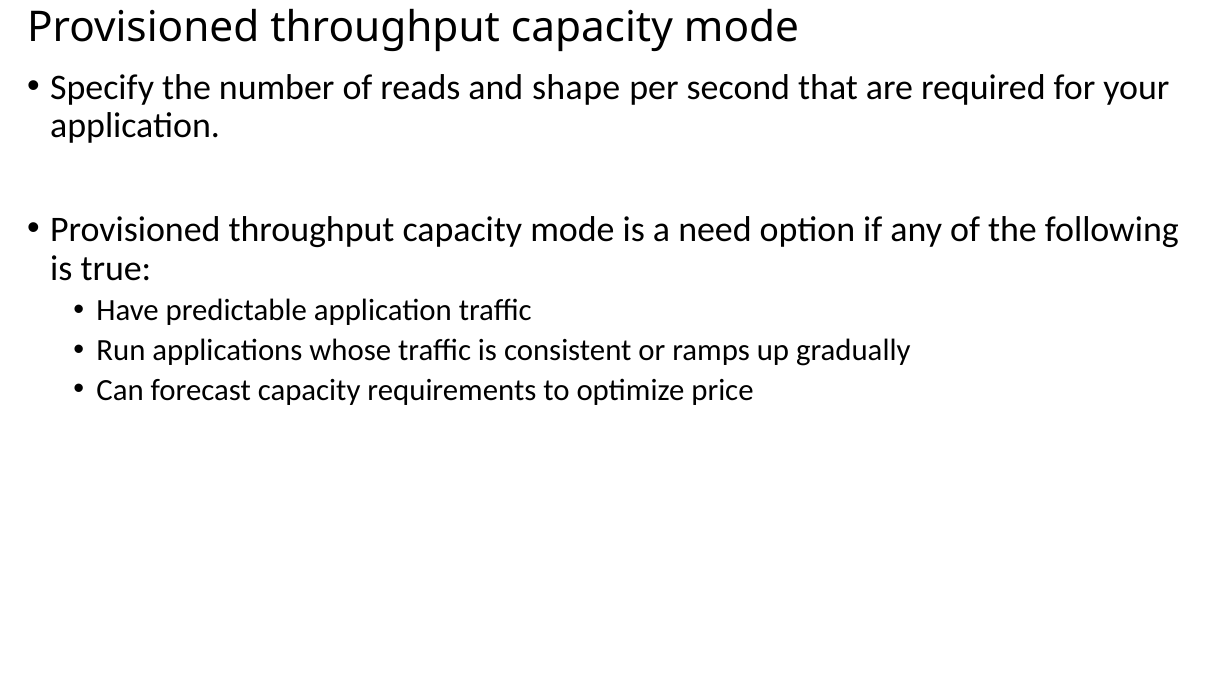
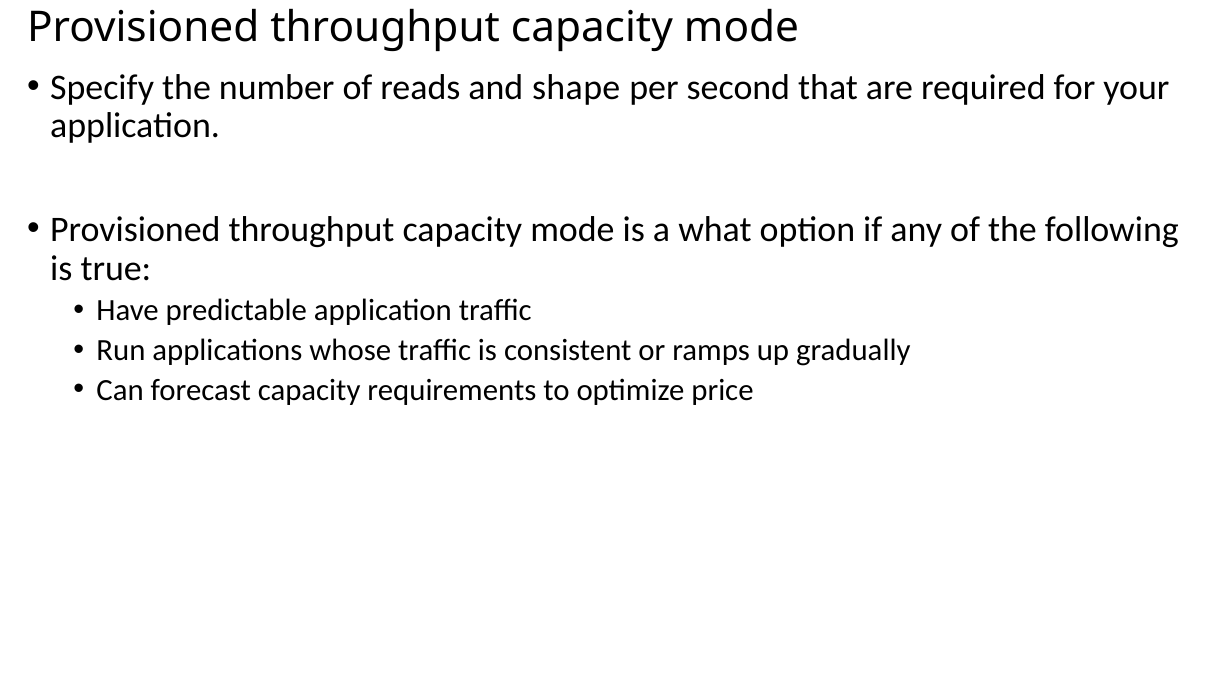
need: need -> what (715, 229)
